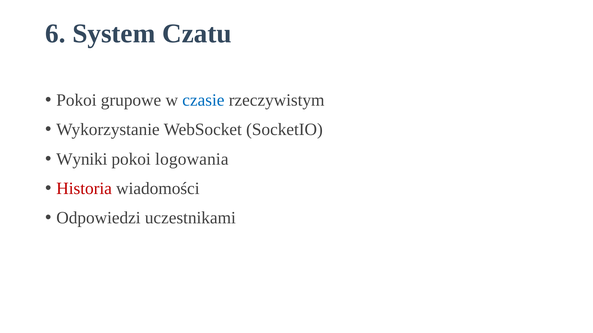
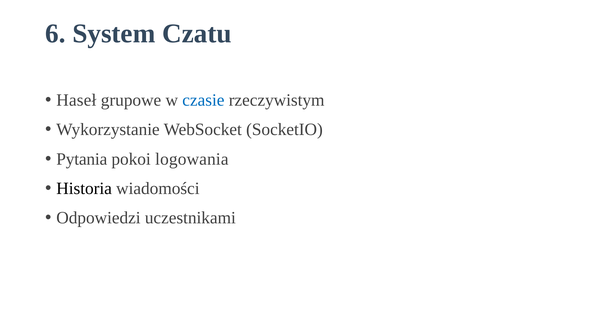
Pokoi: Pokoi -> Haseł (76, 100)
Wyniki: Wyniki -> Pytania (82, 159)
Historia colour: red -> black (84, 189)
